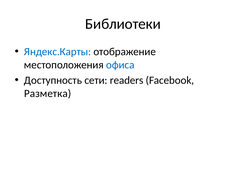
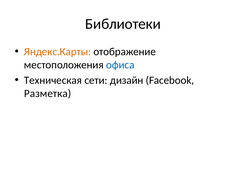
Яндекс.Карты colour: blue -> orange (57, 52)
Доступность: Доступность -> Техническая (53, 80)
readers: readers -> дизайн (127, 80)
